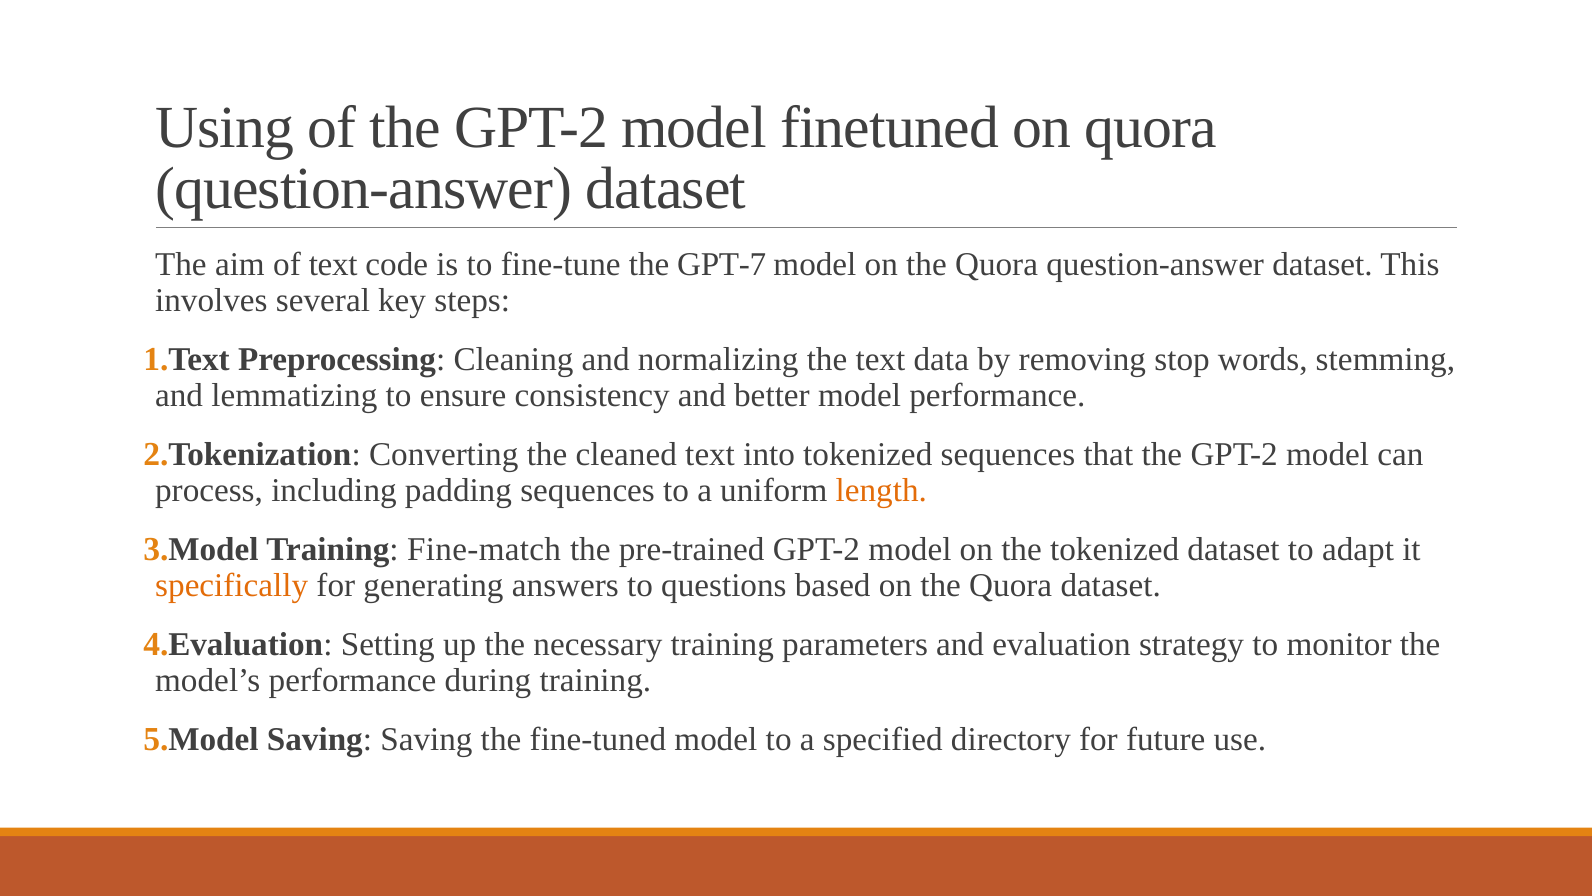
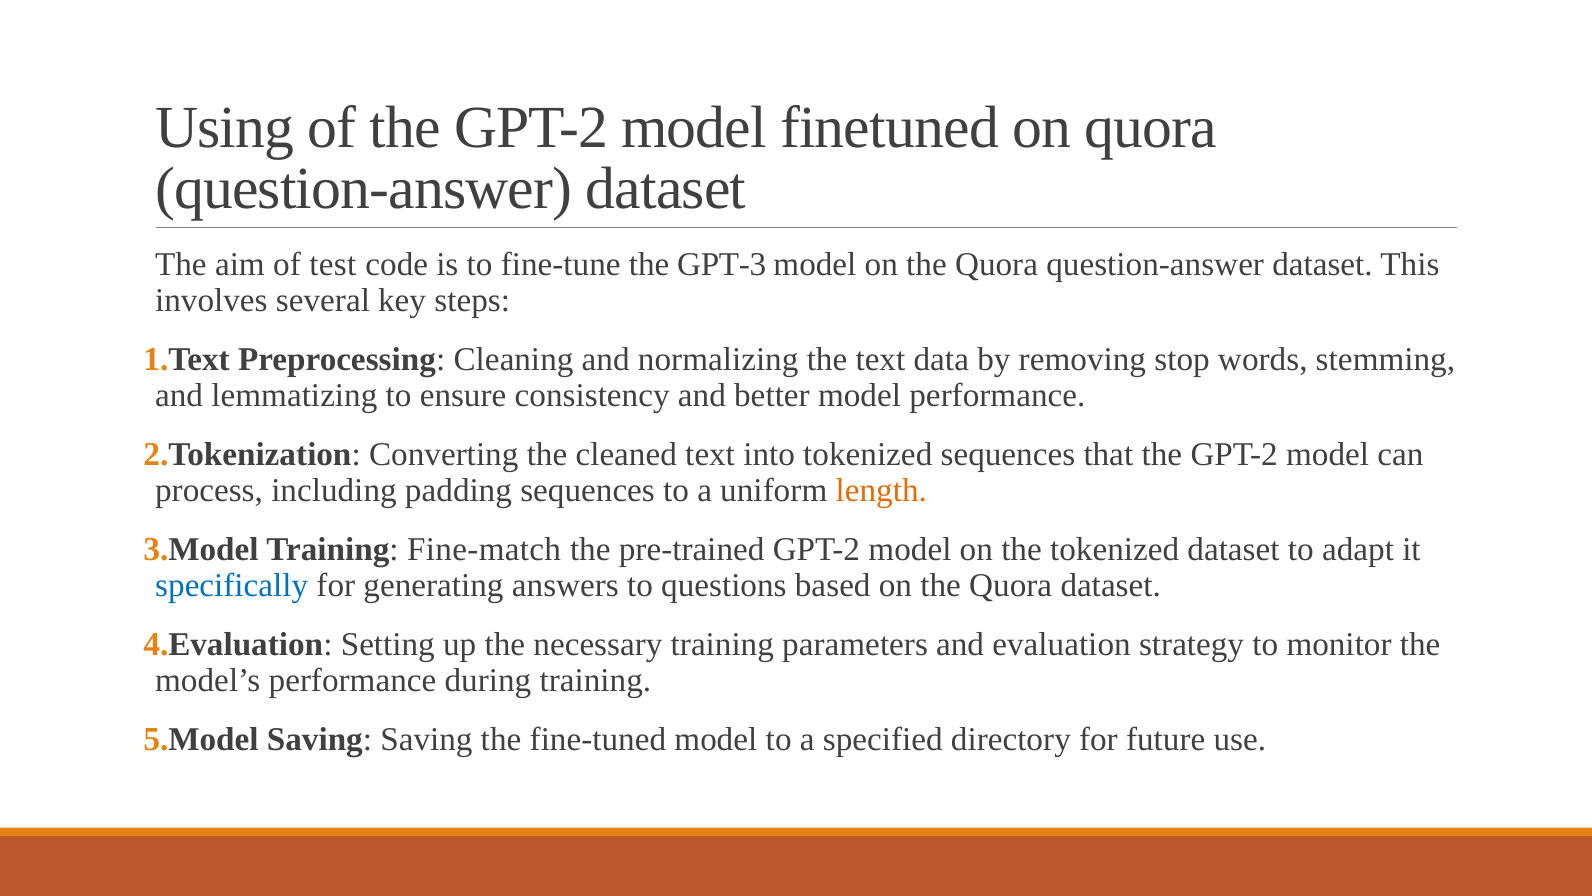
of text: text -> test (333, 265)
GPT-7: GPT-7 -> GPT-3 (722, 265)
specifically colour: orange -> blue (232, 585)
